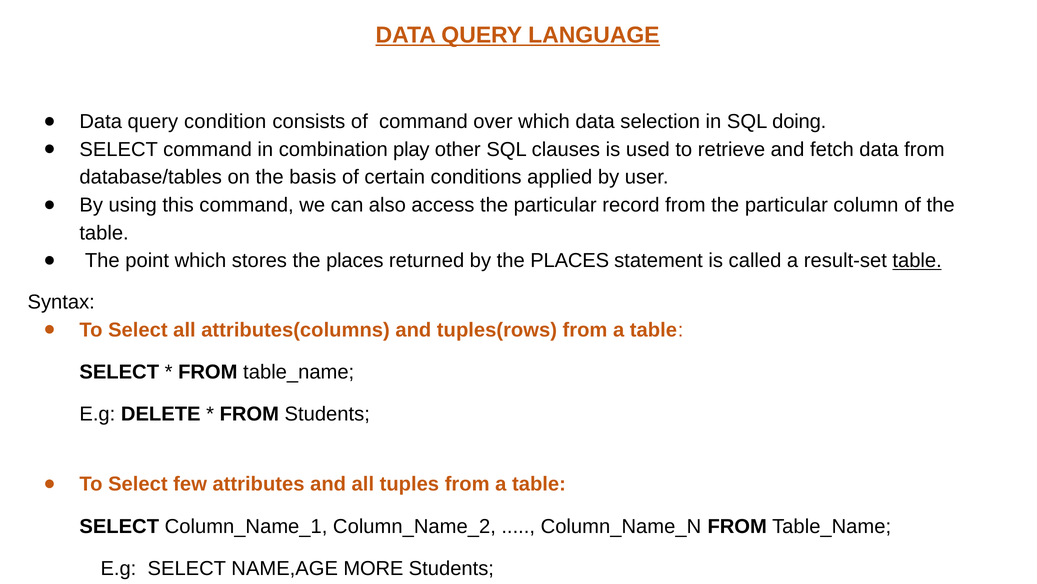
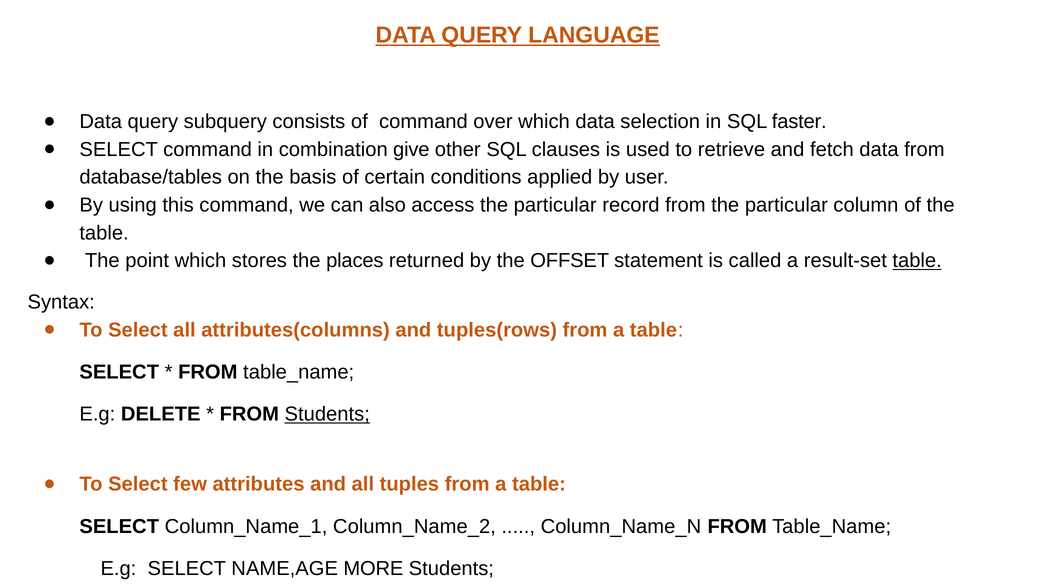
condition: condition -> subquery (225, 121)
doing: doing -> faster (799, 121)
play: play -> give (411, 149)
by the PLACES: PLACES -> OFFSET (570, 260)
Students underline: none -> present (327, 414)
